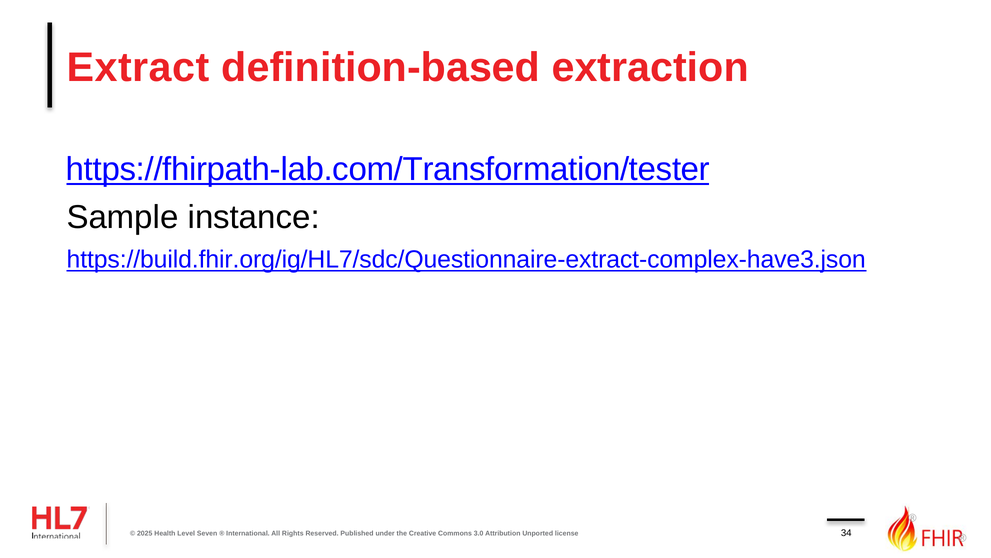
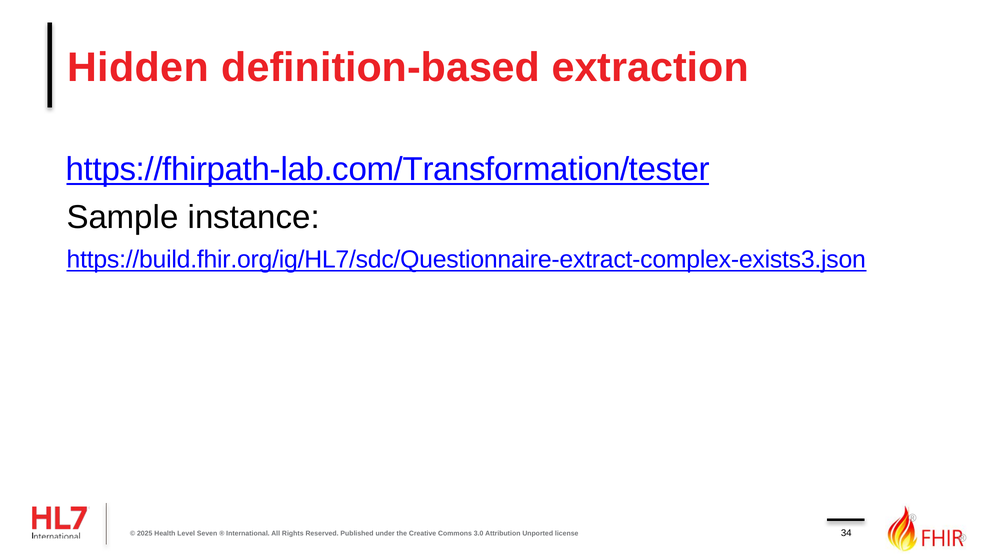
Extract: Extract -> Hidden (138, 68)
https://build.fhir.org/ig/HL7/sdc/Questionnaire-extract-complex-have3.json: https://build.fhir.org/ig/HL7/sdc/Questionnaire-extract-complex-have3.json -> https://build.fhir.org/ig/HL7/sdc/Questionnaire-extract-complex-exists3.json (466, 260)
